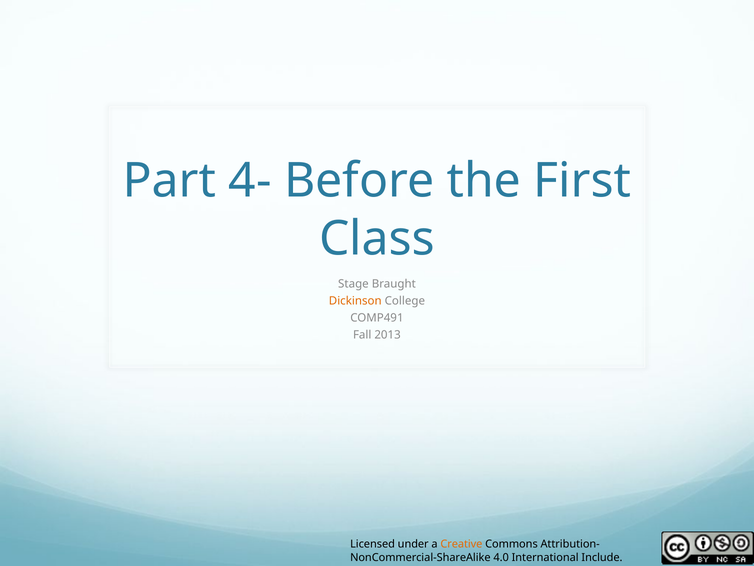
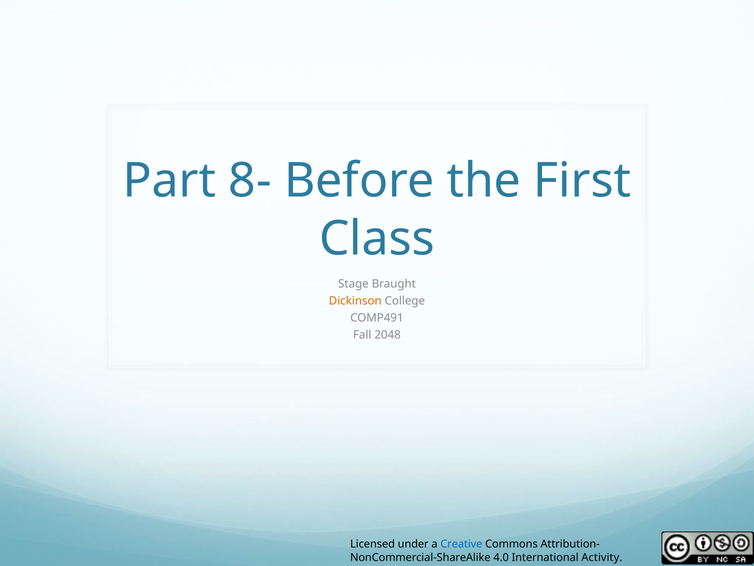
4-: 4- -> 8- (250, 181)
2013: 2013 -> 2048 (388, 334)
Creative colour: orange -> blue (461, 544)
Include: Include -> Activity (602, 557)
